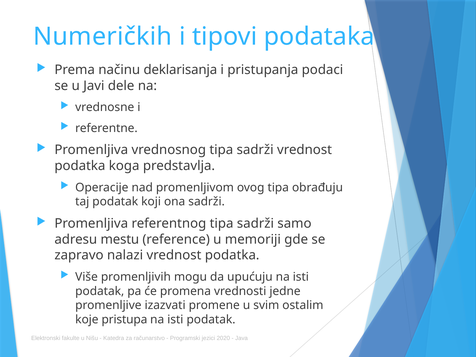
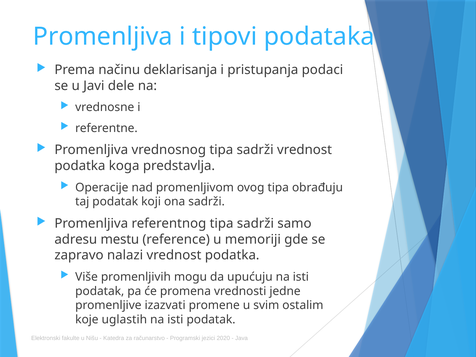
Numeričkih: Numeričkih -> Promenljiva (103, 37)
pristupa: pristupa -> uglastih (124, 320)
